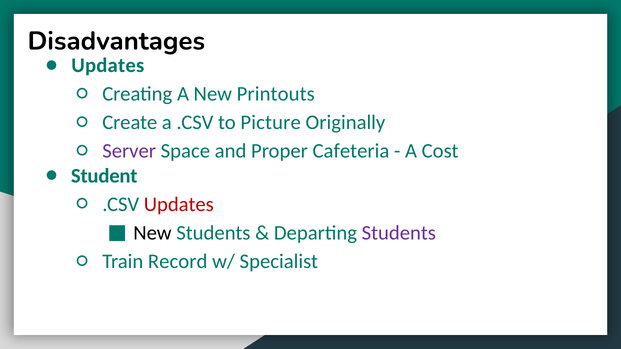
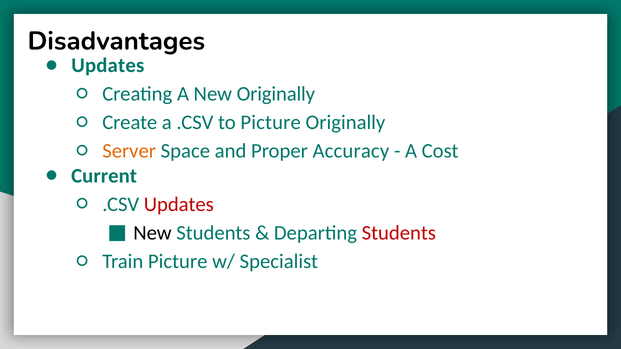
New Printouts: Printouts -> Originally (276, 94)
Server colour: purple -> orange (129, 151)
Cafeteria: Cafeteria -> Accuracy (351, 151)
Student: Student -> Current (104, 176)
Students colour: purple -> red (399, 233)
Train Record: Record -> Picture (178, 262)
